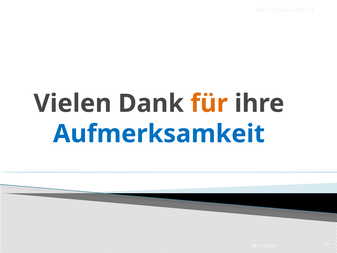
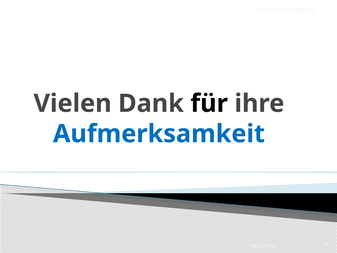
für colour: orange -> black (209, 103)
